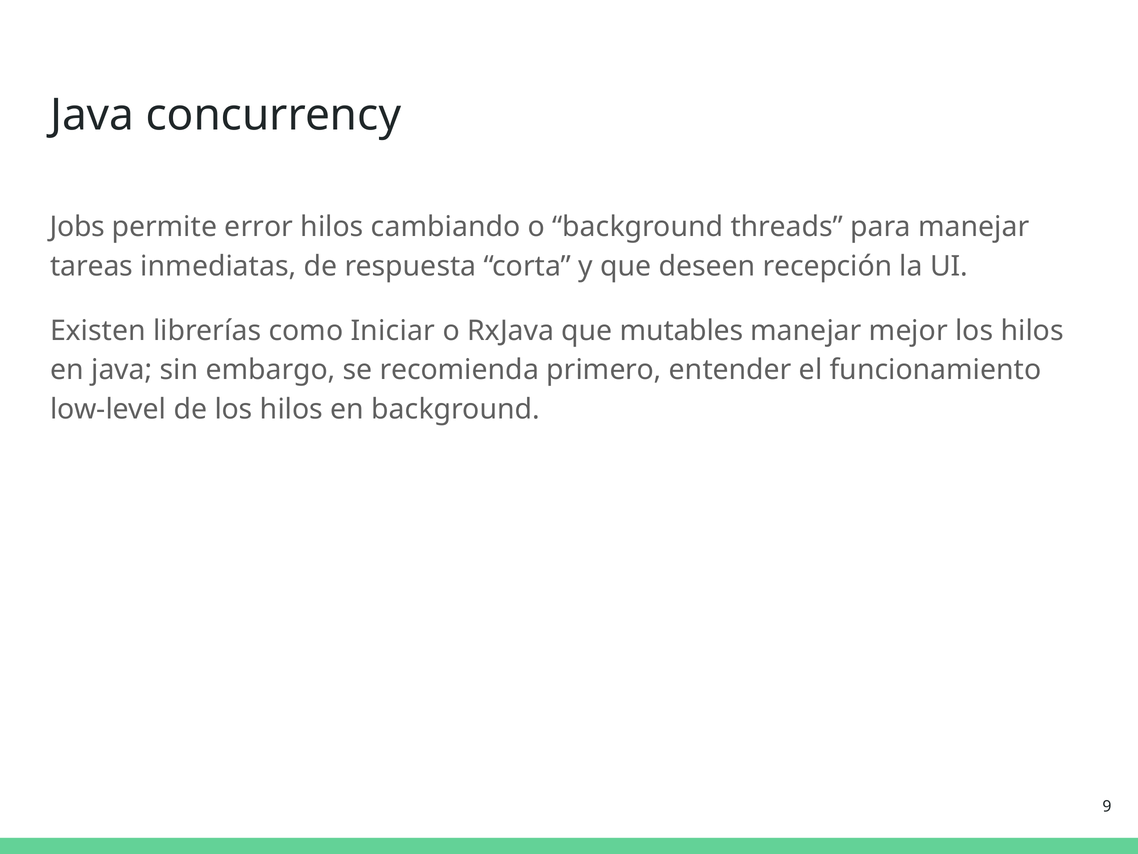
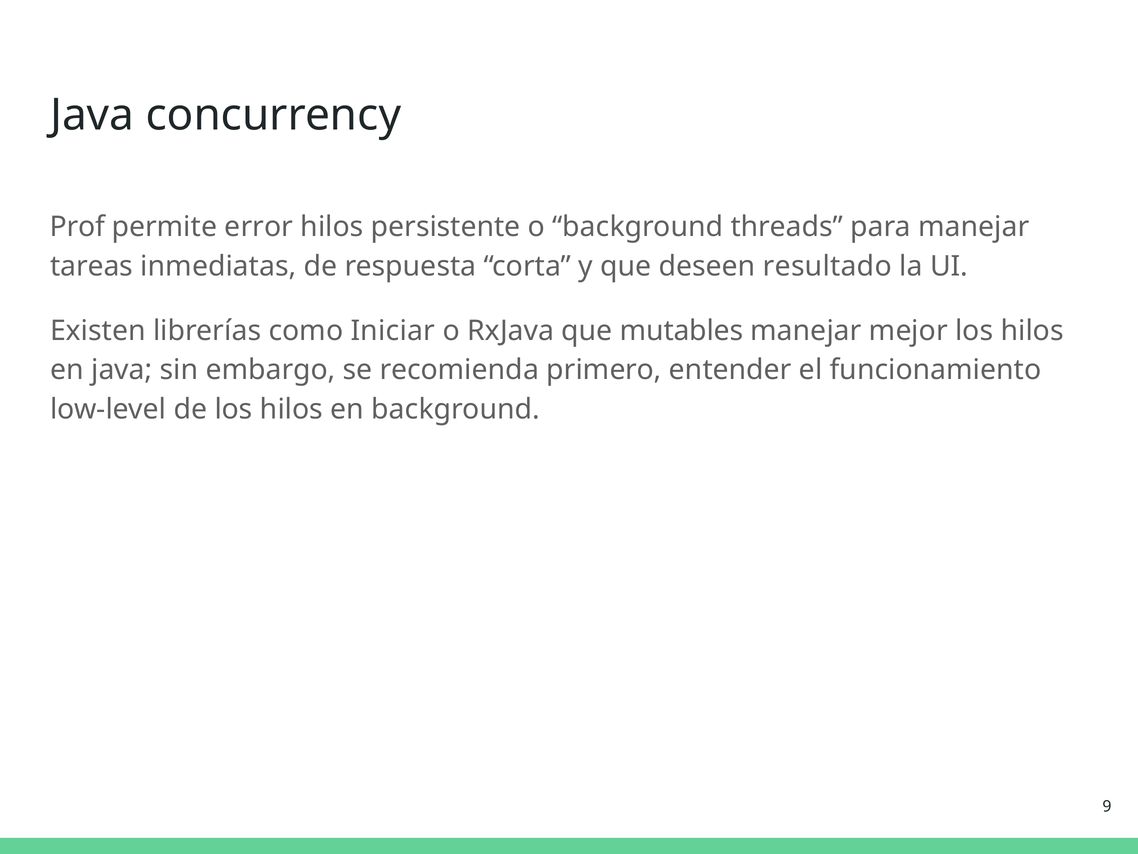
Jobs: Jobs -> Prof (77, 227)
cambiando: cambiando -> persistente (446, 227)
recepción: recepción -> resultado (827, 266)
